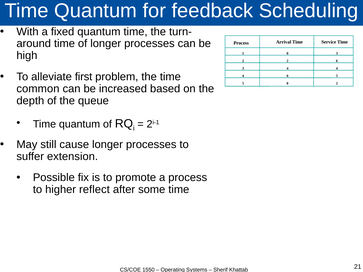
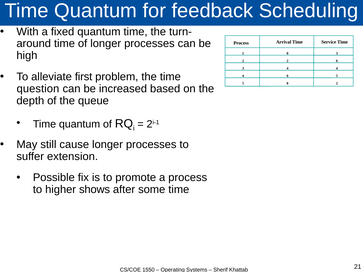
common: common -> question (38, 89)
reflect: reflect -> shows (95, 190)
